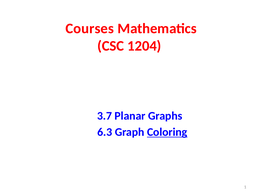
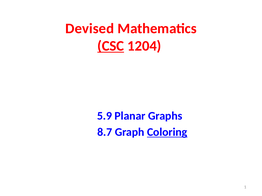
Courses: Courses -> Devised (90, 29)
CSC underline: none -> present (111, 46)
3.7: 3.7 -> 5.9 (104, 116)
6.3: 6.3 -> 8.7 (105, 132)
